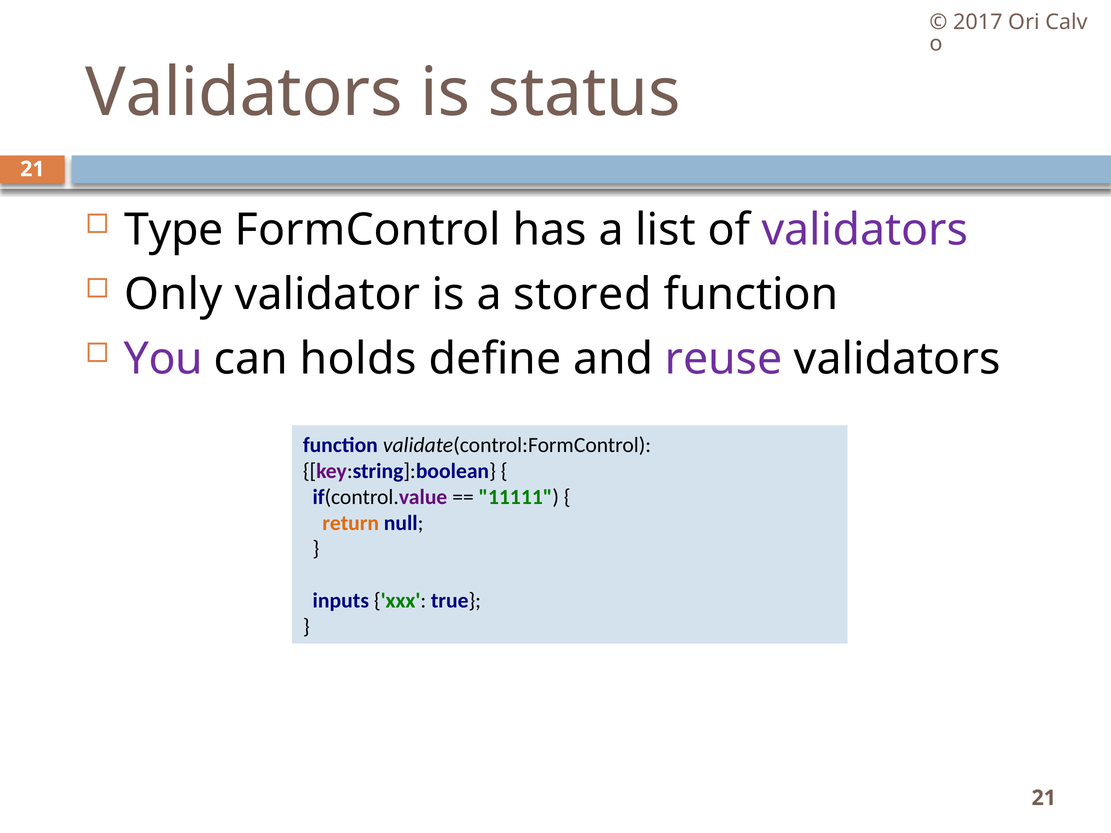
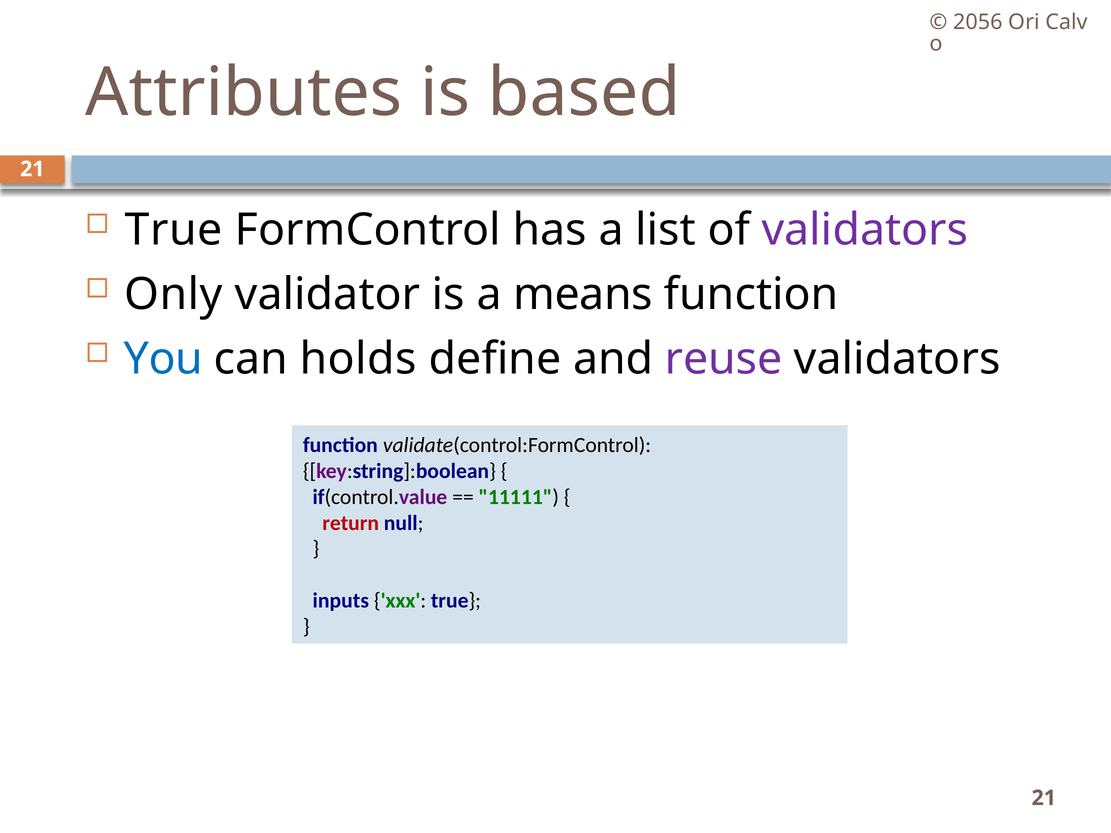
2017: 2017 -> 2056 (978, 22)
Validators: Validators -> Attributes (244, 93)
status: status -> based (584, 93)
Type: Type -> True (174, 230)
stored: stored -> means (583, 294)
You colour: purple -> blue (163, 359)
return colour: orange -> red (351, 523)
